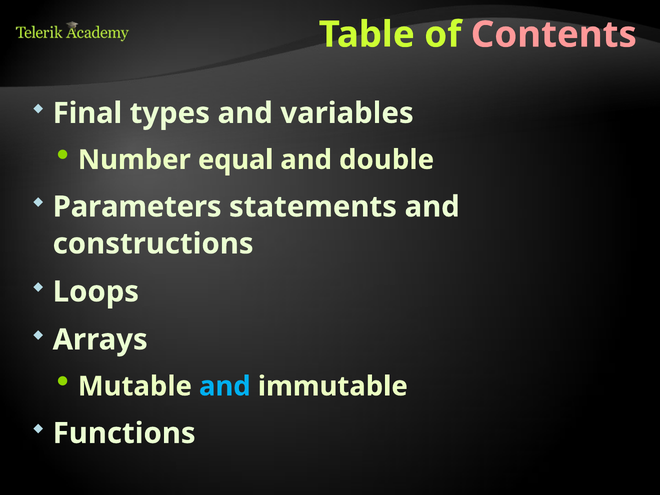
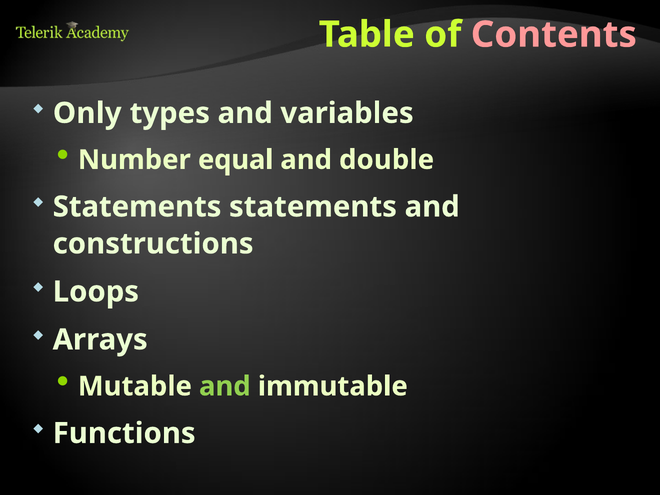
Final: Final -> Only (87, 113)
Parameters: Parameters -> Statements (137, 207)
and colour: light blue -> light green (225, 386)
